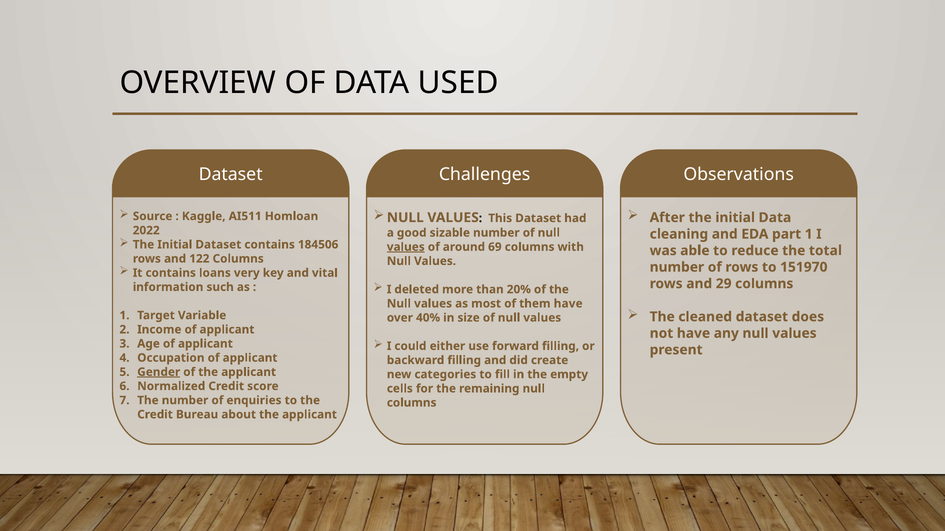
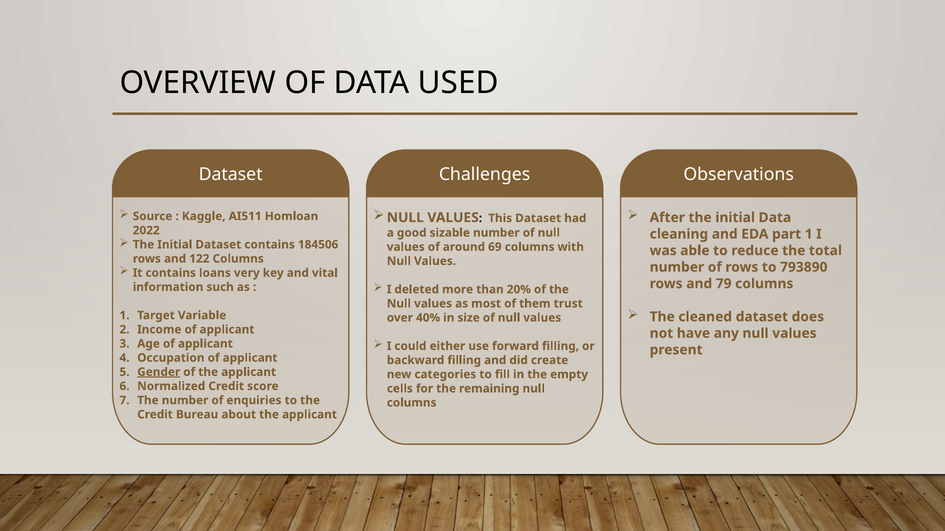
values underline: present -> none (406, 247)
151970: 151970 -> 793890 (804, 267)
29: 29 -> 79 (724, 284)
them have: have -> trust (568, 304)
